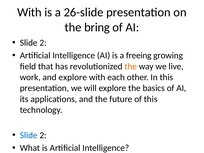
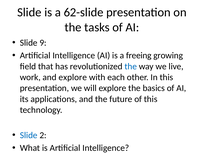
With: With -> Slide (29, 12)
26-slide: 26-slide -> 62-slide (84, 12)
the bring: bring -> tasks (97, 27)
2: 2 -> 9 (43, 43)
the colour: orange -> blue (131, 66)
